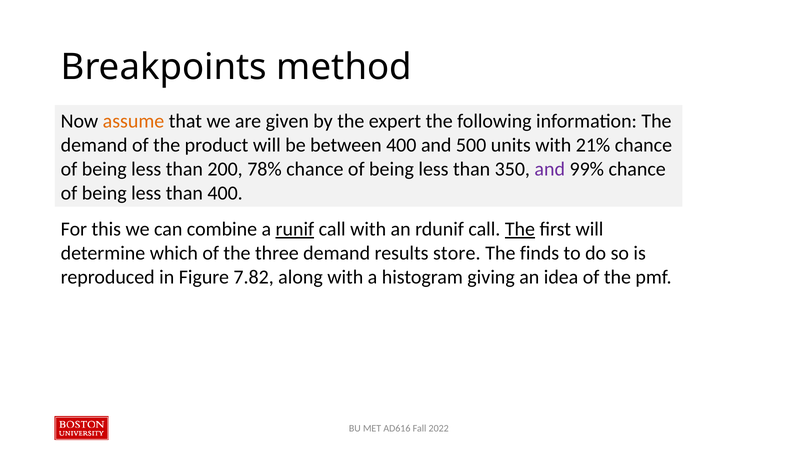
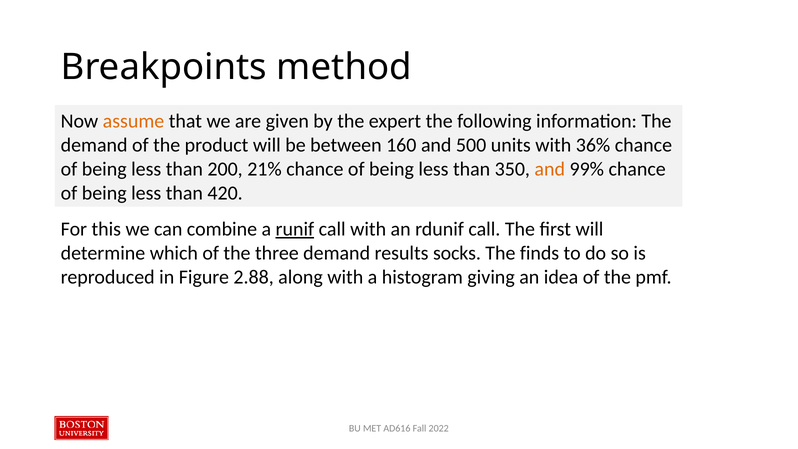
between 400: 400 -> 160 (401, 145)
21%: 21% -> 36% (593, 145)
78%: 78% -> 21% (264, 169)
and colour: purple -> orange (550, 169)
than 400: 400 -> 420 (225, 193)
The underline: present -> none (520, 229)
store: store -> socks (457, 253)
7.82: 7.82 -> 2.88 (254, 277)
